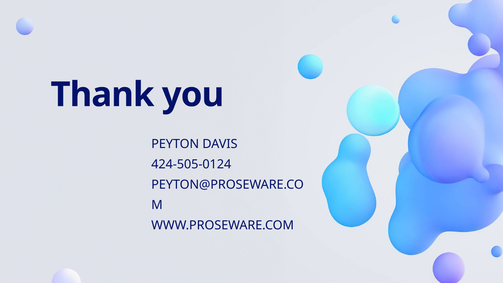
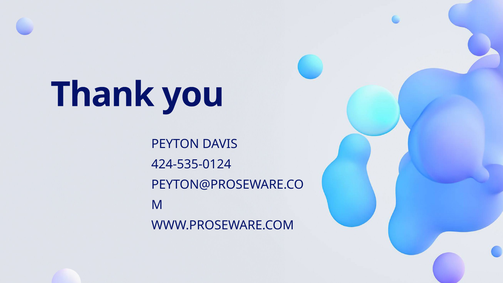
424-505-0124: 424-505-0124 -> 424-535-0124 (191, 164)
